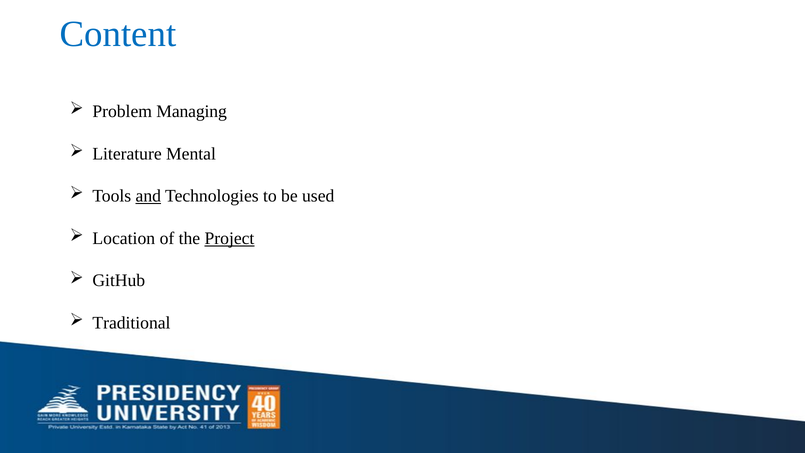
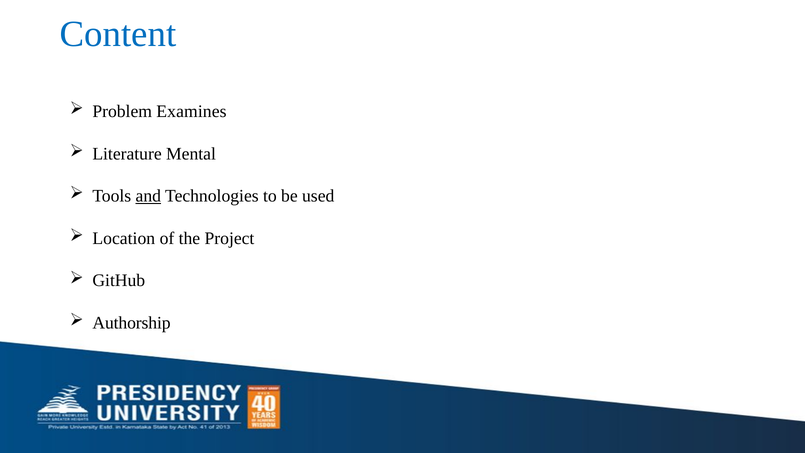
Managing: Managing -> Examines (191, 111)
Project underline: present -> none (229, 238)
Traditional: Traditional -> Authorship (132, 323)
